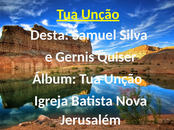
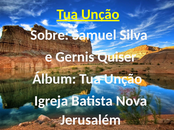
Desta: Desta -> Sobre (50, 35)
